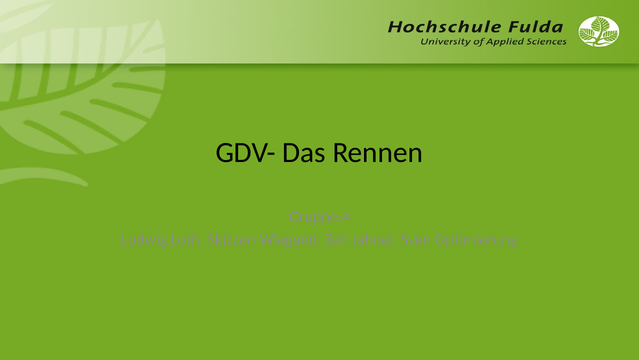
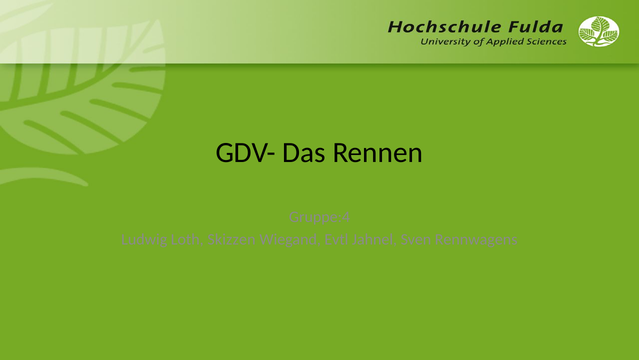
Zeit: Zeit -> Evtl (336, 239)
Optimierung: Optimierung -> Rennwagens (476, 239)
